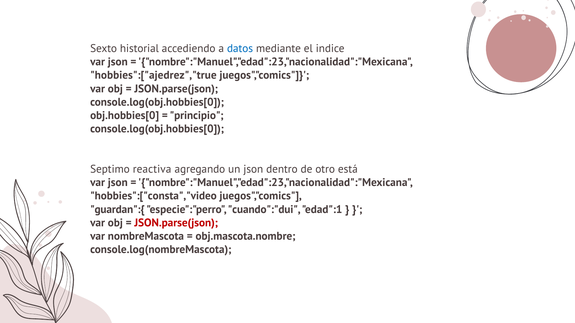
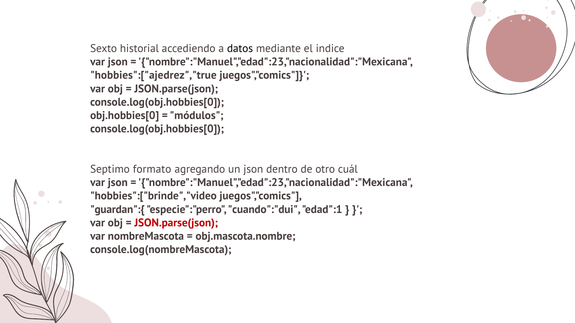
datos colour: blue -> black (240, 49)
principio: principio -> módulos (197, 116)
reactiva: reactiva -> formato (152, 169)
está: está -> cuál (348, 169)
hobbies":["consta","video: hobbies":["consta","video -> hobbies":["brinde","video (153, 196)
